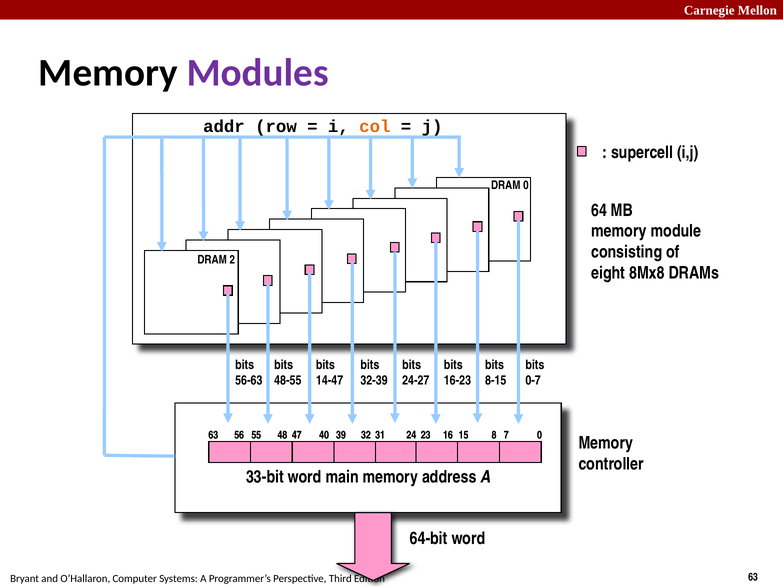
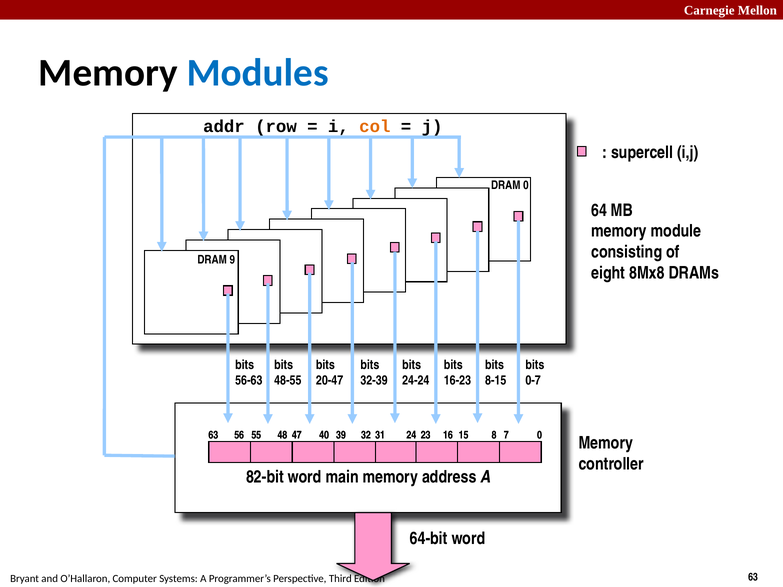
Modules colour: purple -> blue (258, 73)
2: 2 -> 9 (232, 260)
14-47: 14-47 -> 20-47 (330, 381)
24-27: 24-27 -> 24-24 (416, 381)
33-bit: 33-bit -> 82-bit (265, 477)
